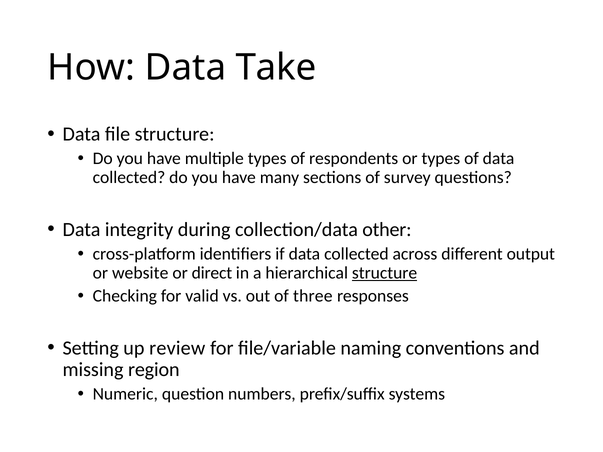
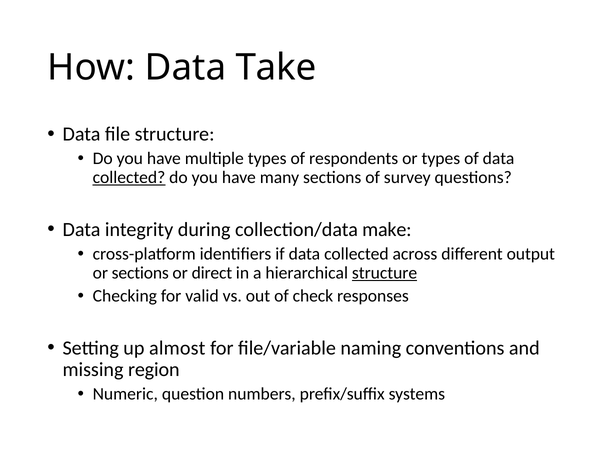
collected underline: none -> present (129, 178)
other: other -> make (387, 230)
or website: website -> sections (140, 273)
three: three -> check (313, 296)
review: review -> almost (177, 348)
